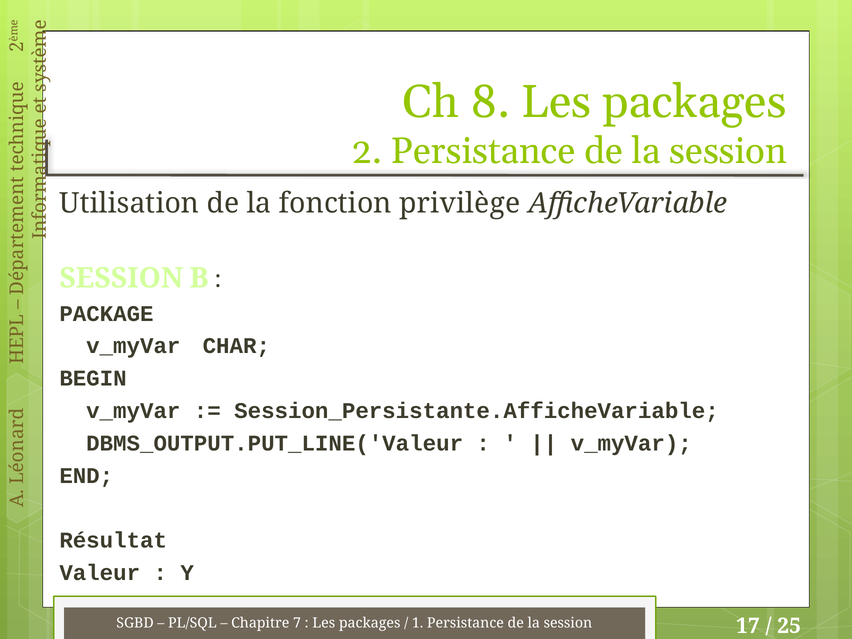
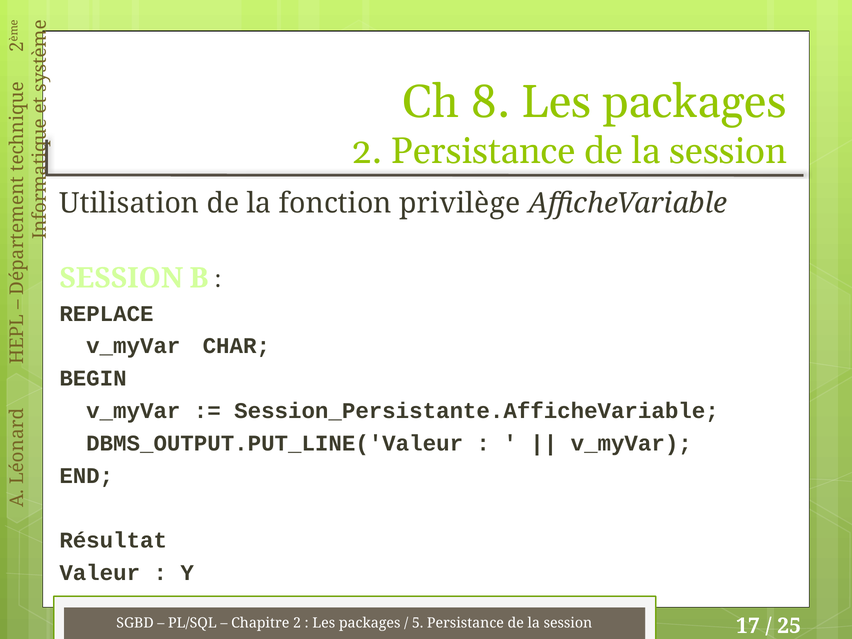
PACKAGE: PACKAGE -> REPLACE (106, 314)
Chapitre 7: 7 -> 2 (297, 623)
1: 1 -> 5 (418, 623)
